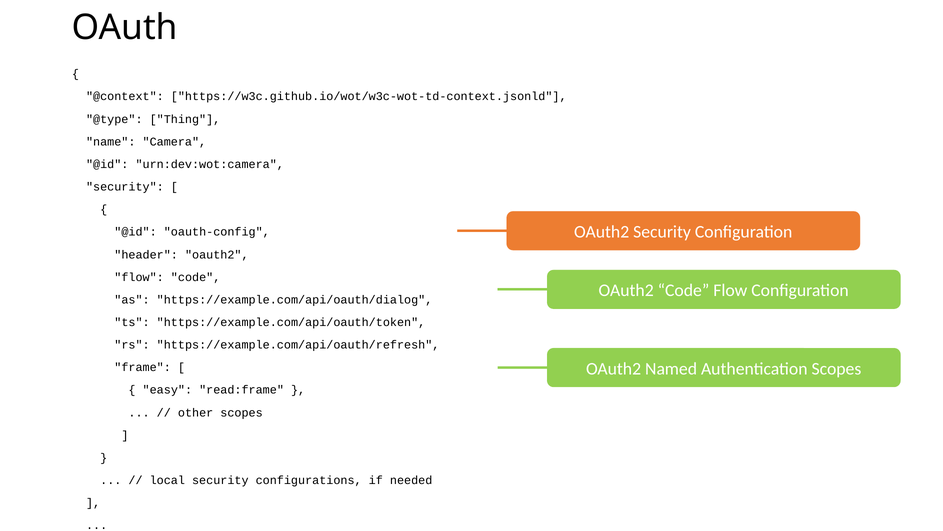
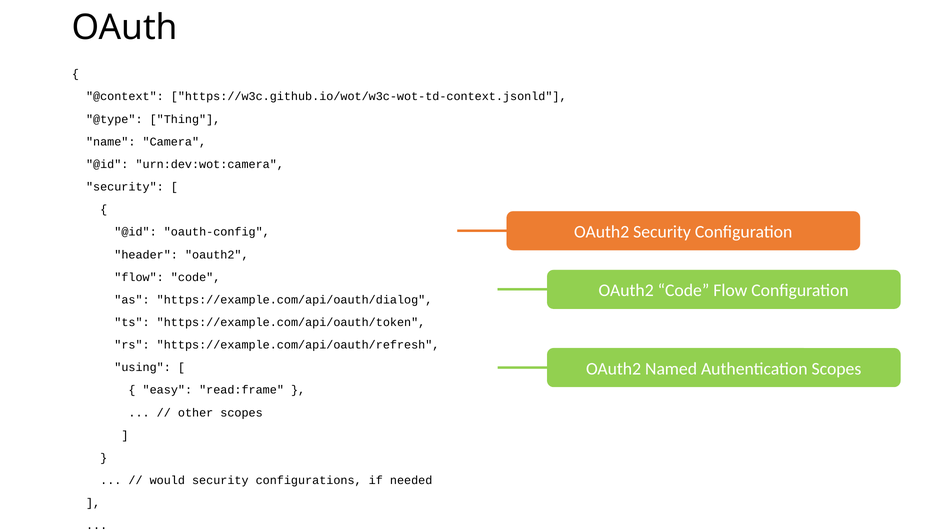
frame: frame -> using (143, 367)
local: local -> would (167, 480)
